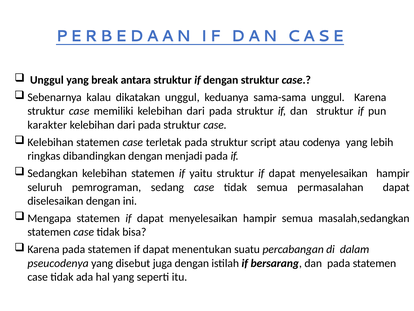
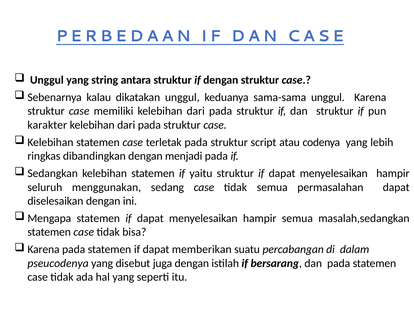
break: break -> string (105, 80)
pemrograman: pemrograman -> menggunakan (107, 187)
menentukan: menentukan -> memberikan (202, 249)
